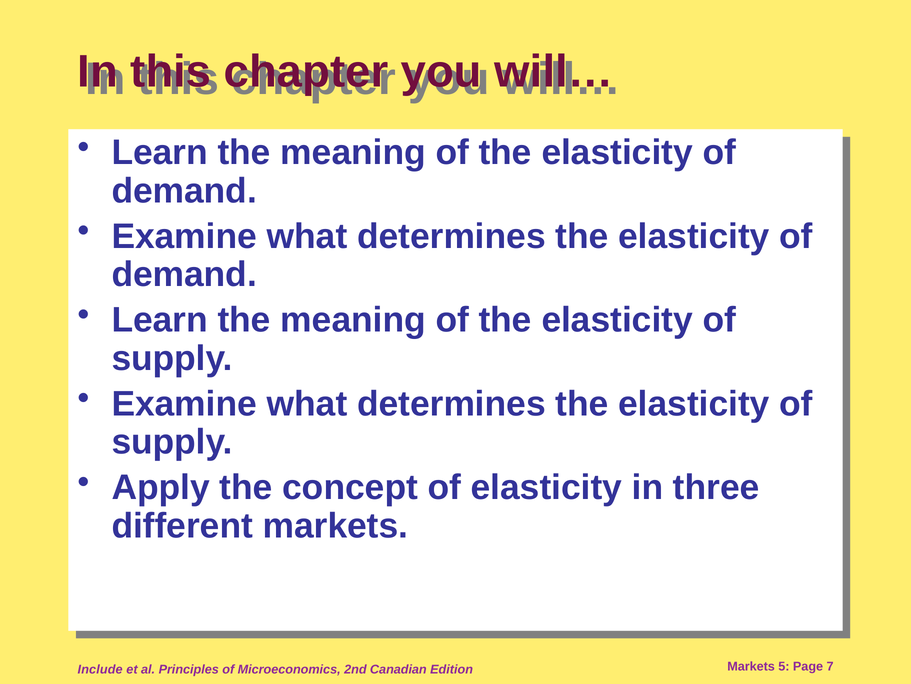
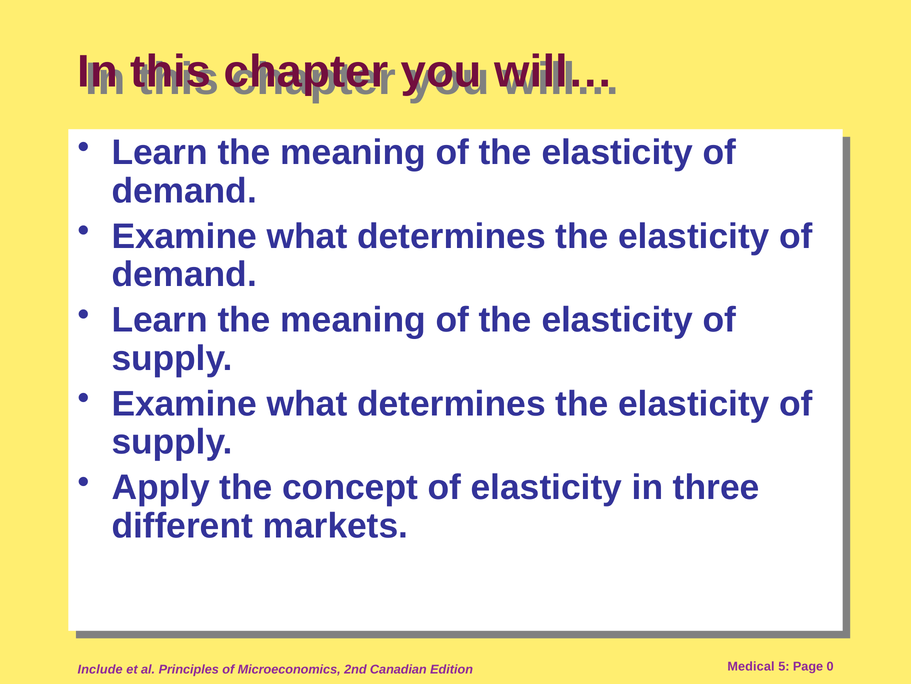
Edition Markets: Markets -> Medical (751, 666)
7: 7 -> 0 (830, 666)
